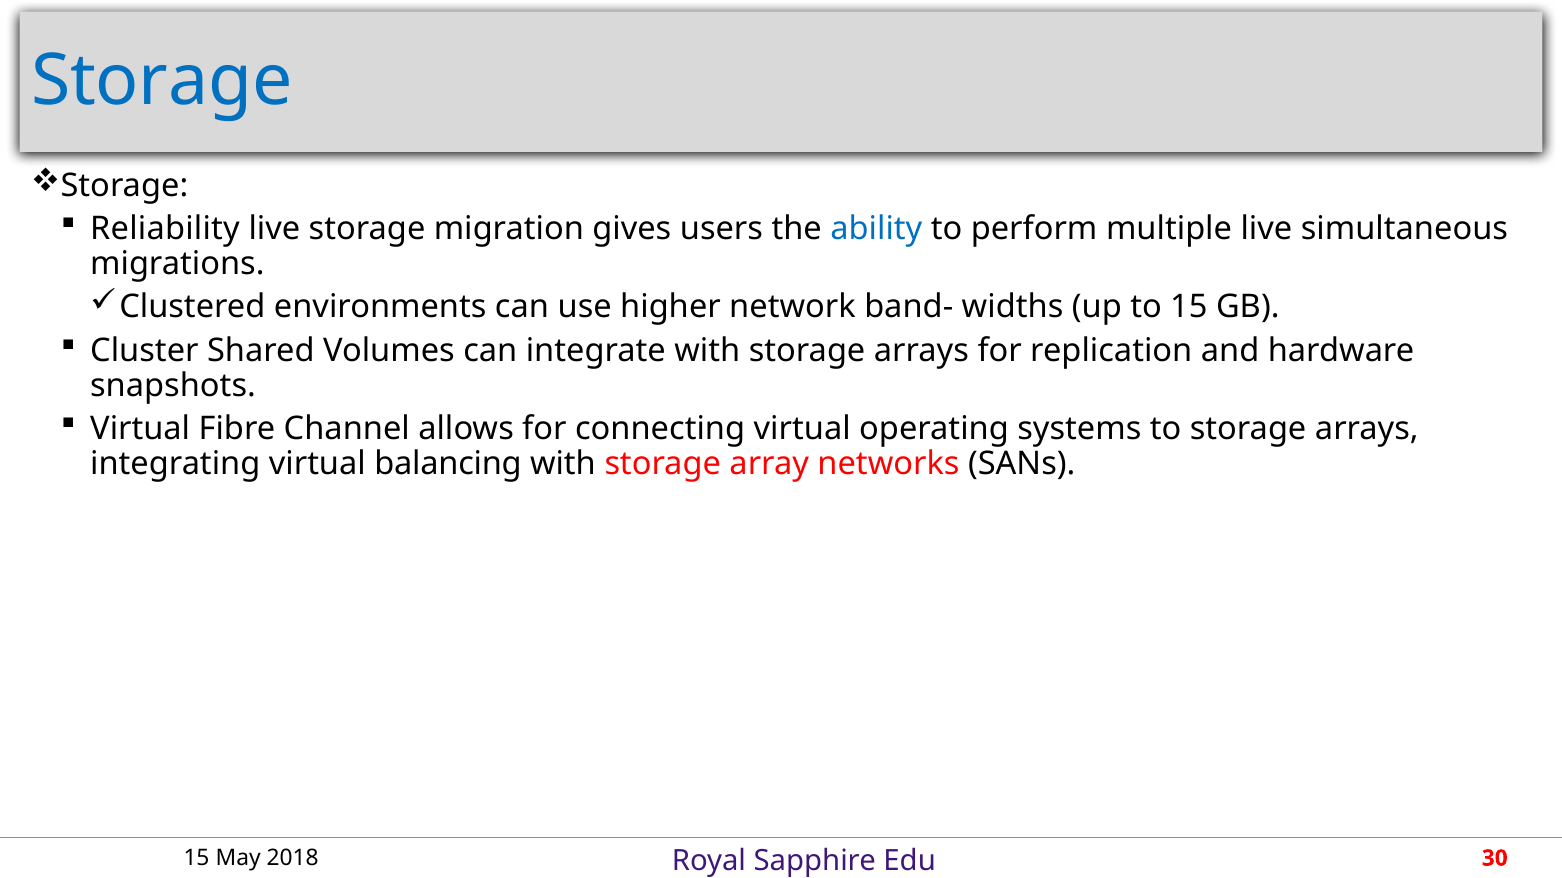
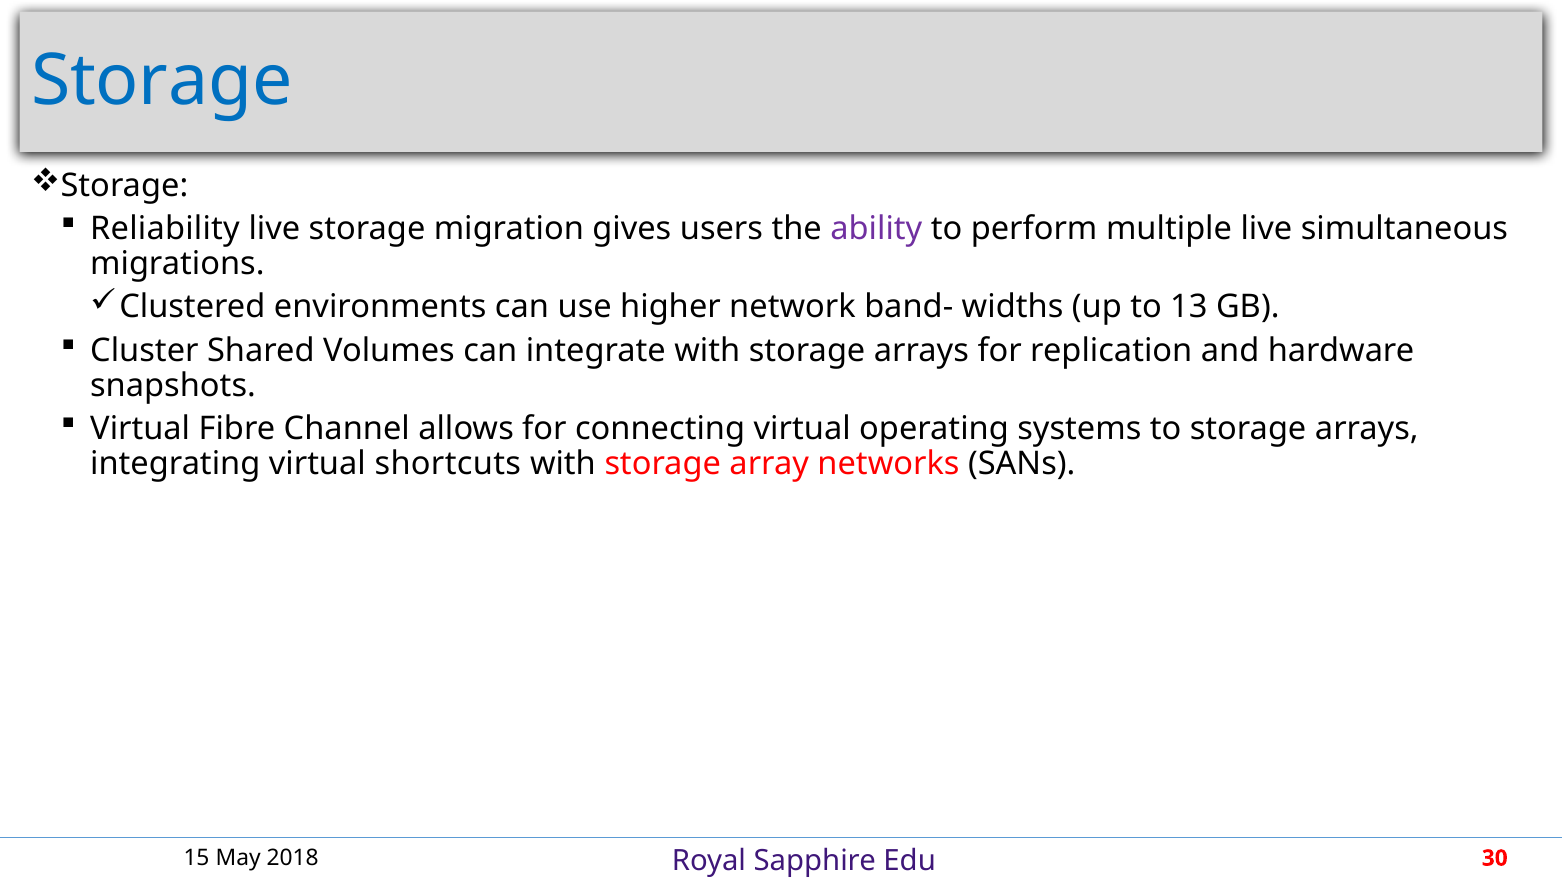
ability colour: blue -> purple (876, 229)
to 15: 15 -> 13 (1189, 307)
balancing: balancing -> shortcuts (448, 464)
